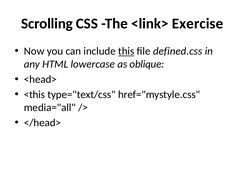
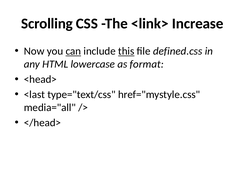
Exercise: Exercise -> Increase (198, 24)
can underline: none -> present (73, 51)
oblique: oblique -> format (147, 64)
<this: <this -> <last (34, 95)
